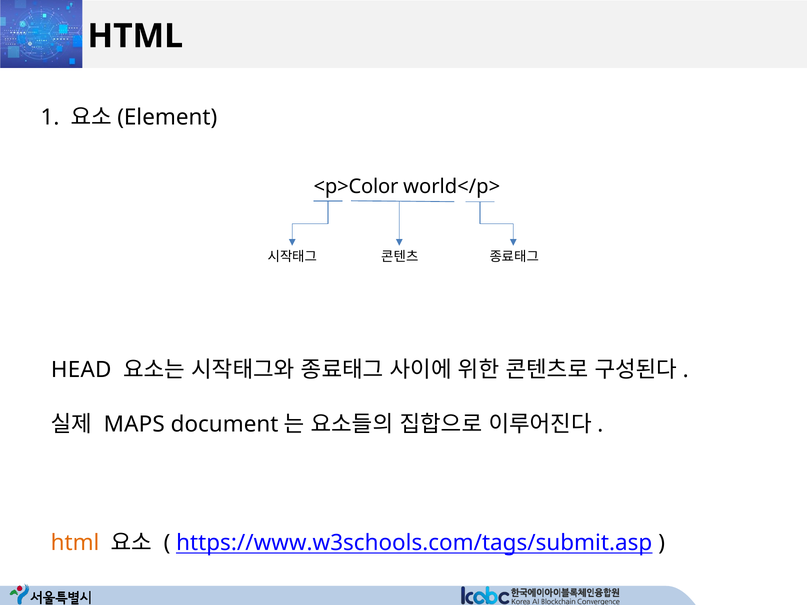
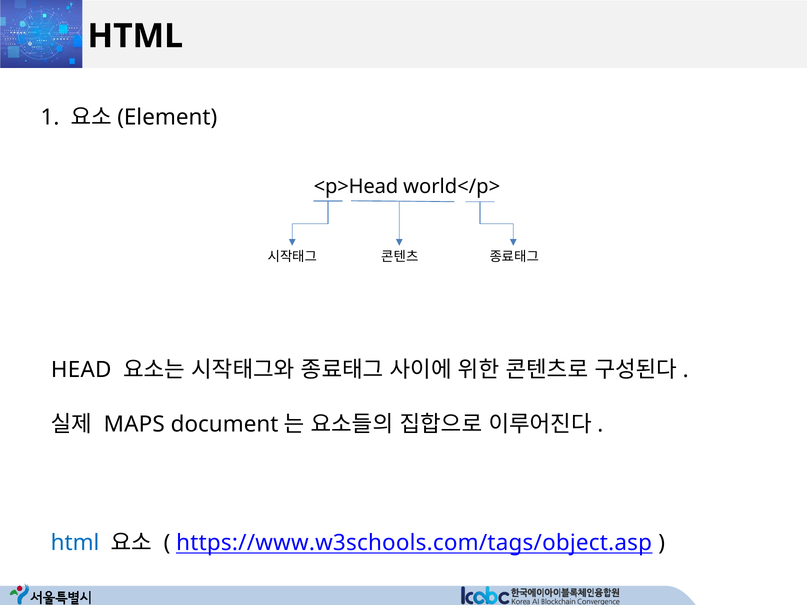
<p>Color: <p>Color -> <p>Head (356, 187)
html colour: orange -> blue (75, 543)
https://www.w3schools.com/tags/submit.asp: https://www.w3schools.com/tags/submit.asp -> https://www.w3schools.com/tags/object.asp (414, 543)
